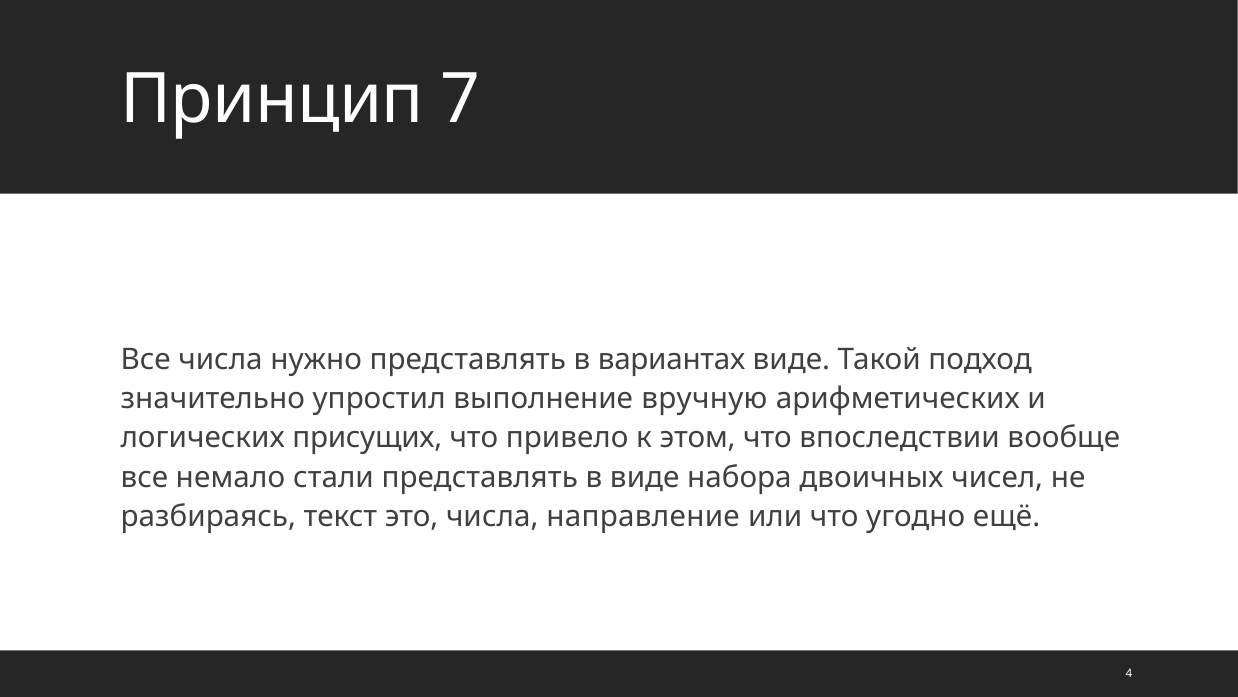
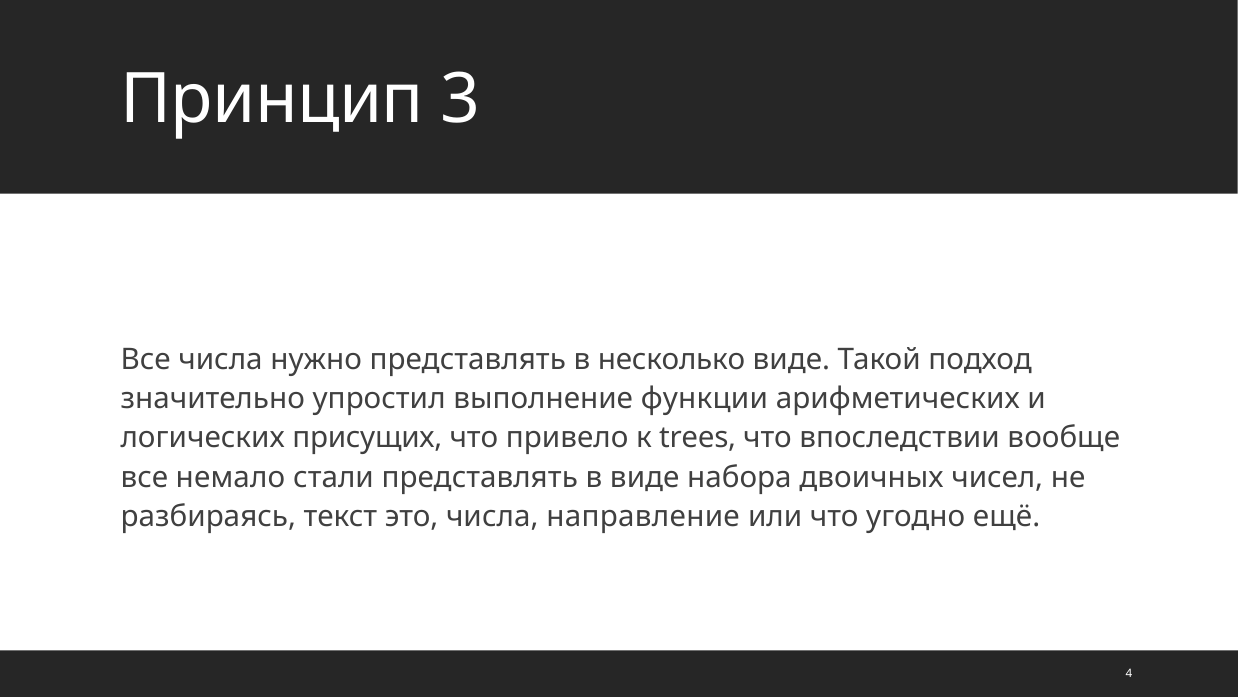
7: 7 -> 3 (461, 100)
вариантах: вариантах -> несколько (672, 359)
вручную: вручную -> функции (704, 398)
этом: этом -> trees (698, 438)
